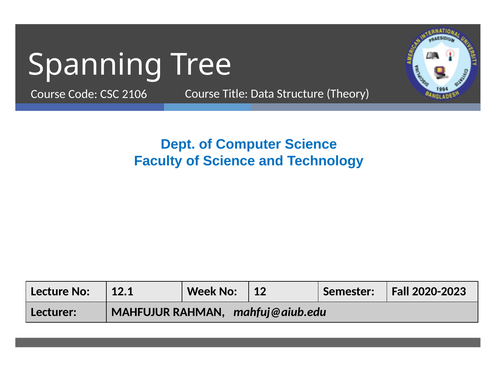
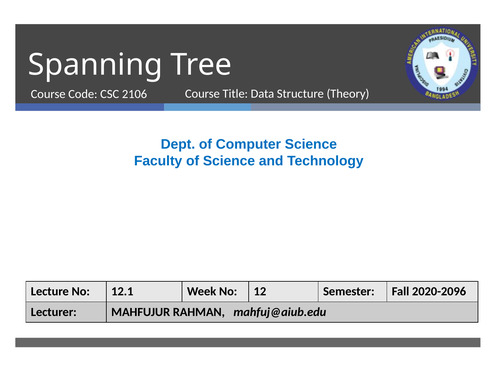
2020-2023: 2020-2023 -> 2020-2096 (439, 292)
